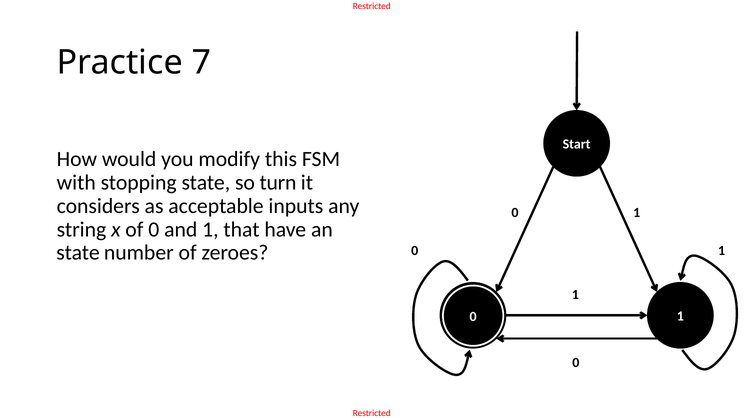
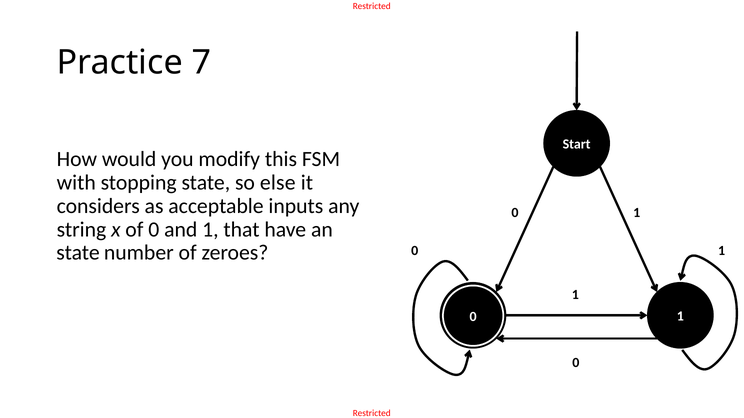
turn: turn -> else (278, 183)
